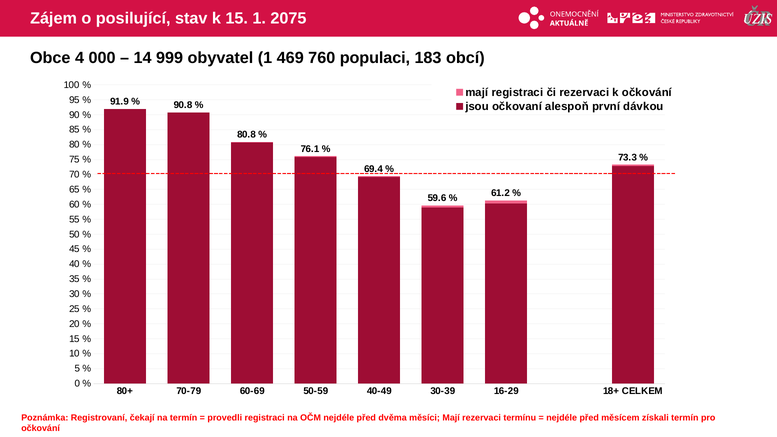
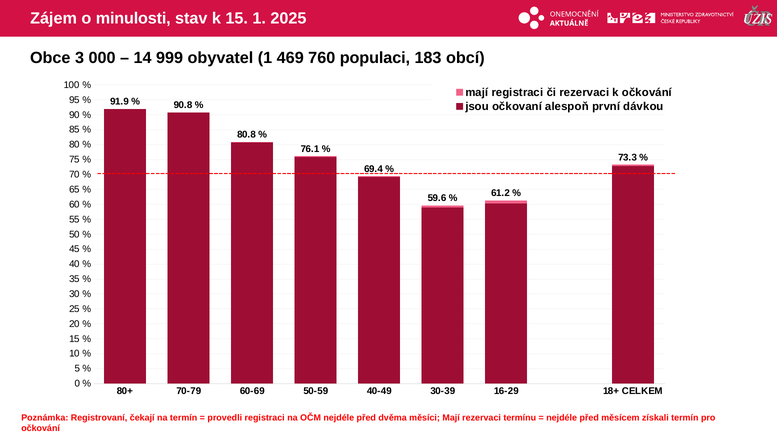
posilující: posilující -> minulosti (133, 18)
2075: 2075 -> 2025 (288, 18)
4: 4 -> 3 (80, 58)
